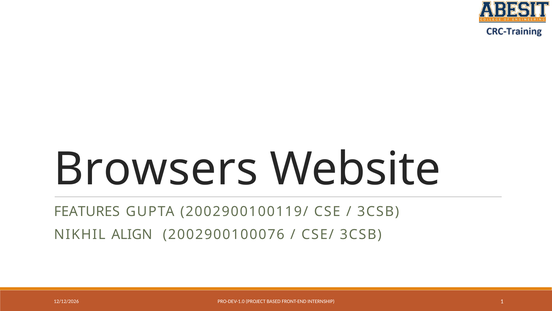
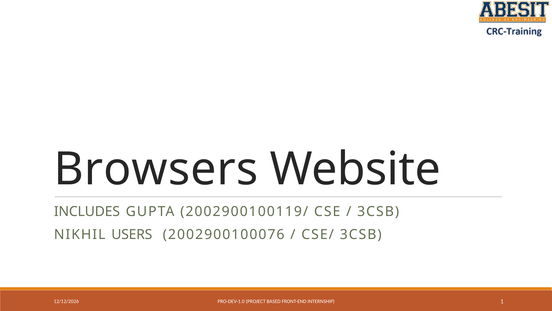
FEATURES: FEATURES -> INCLUDES (87, 211)
ALIGN: ALIGN -> USERS (132, 234)
